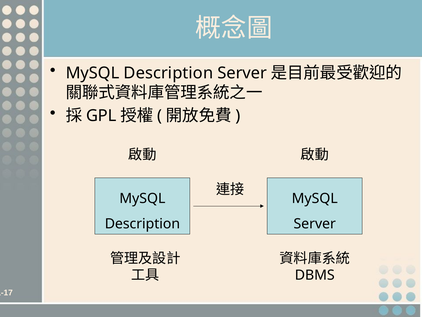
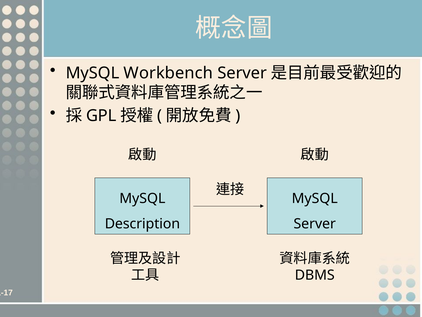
Description: Description -> Workbench (168, 73)
